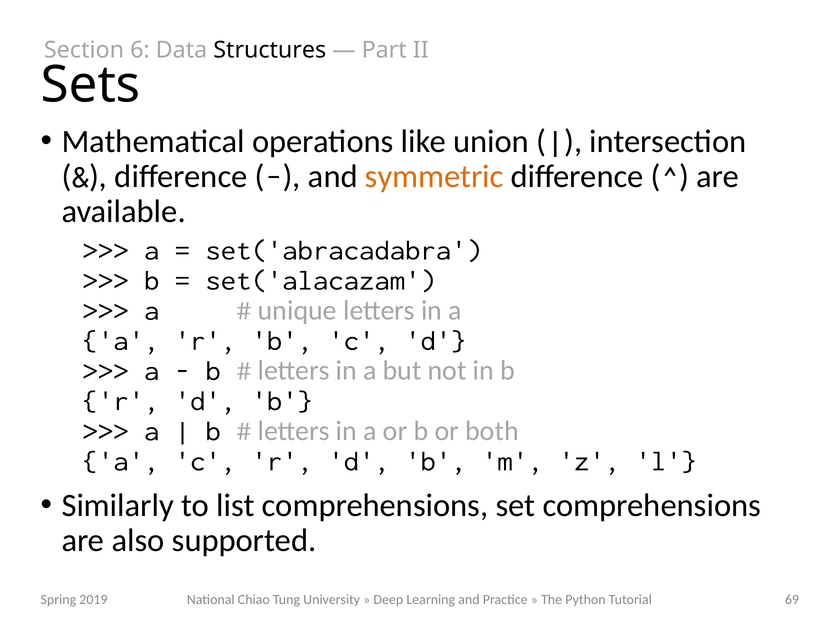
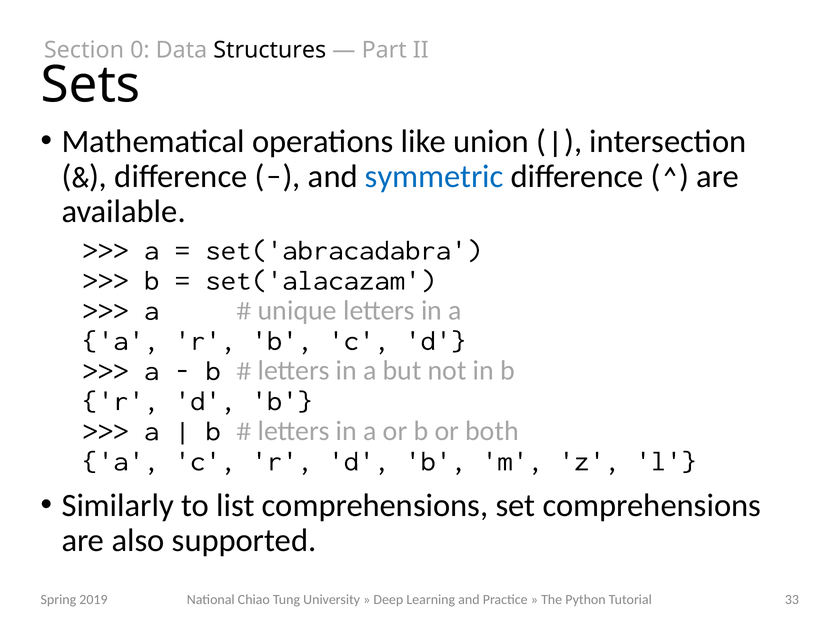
6: 6 -> 0 (140, 50)
symmetric colour: orange -> blue (434, 177)
69: 69 -> 33 (792, 600)
